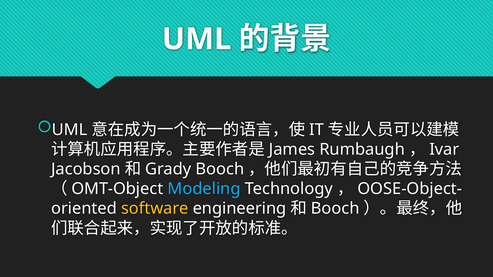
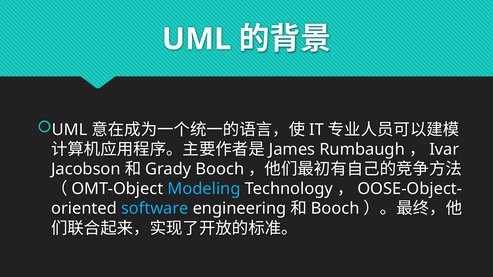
software colour: yellow -> light blue (155, 209)
